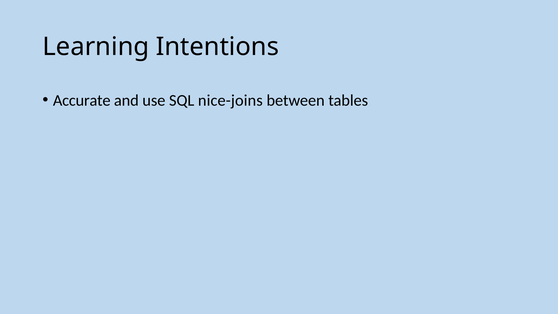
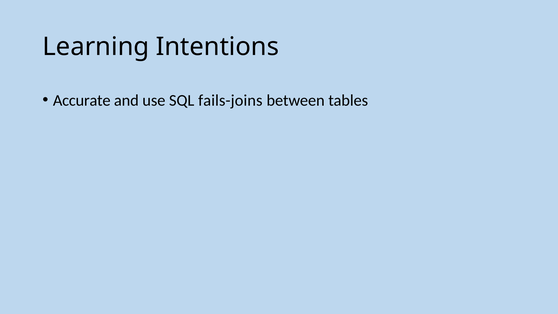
nice-joins: nice-joins -> fails-joins (230, 100)
